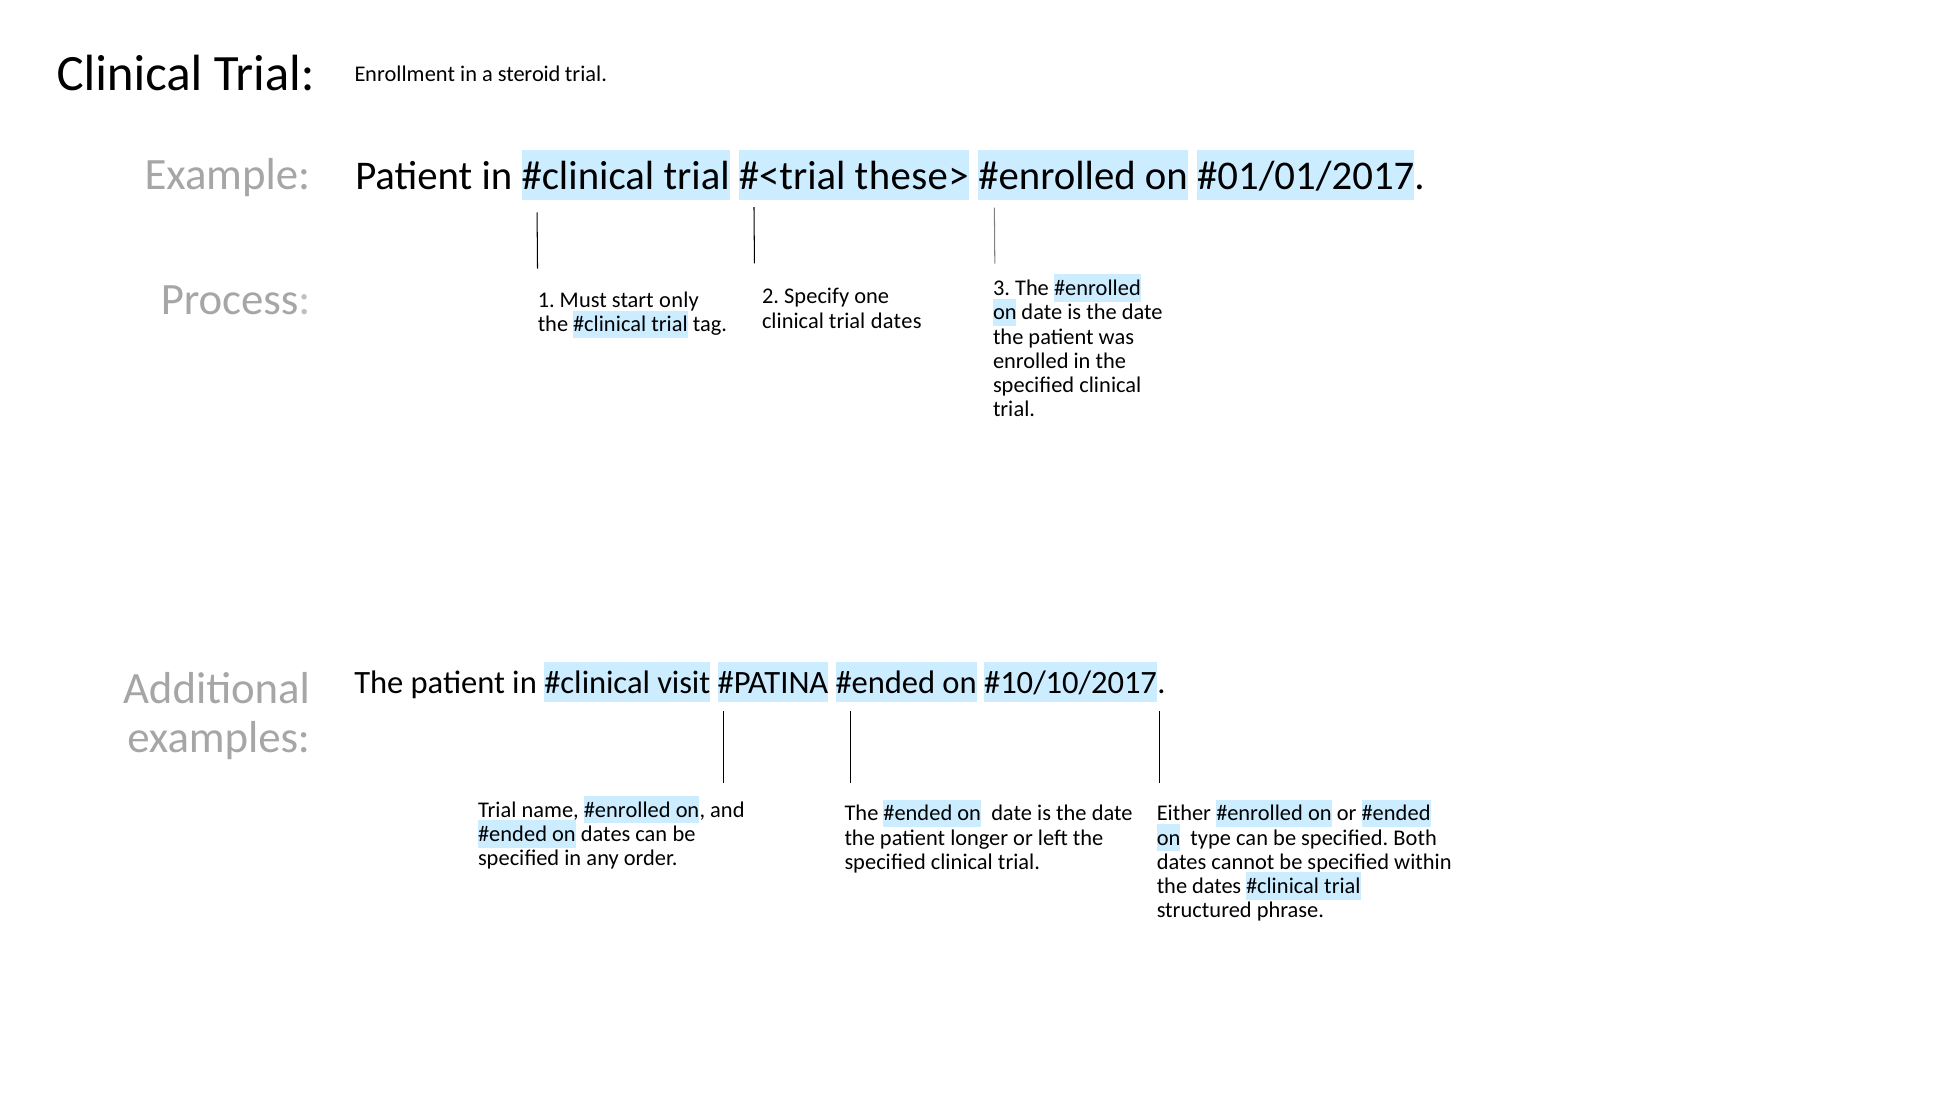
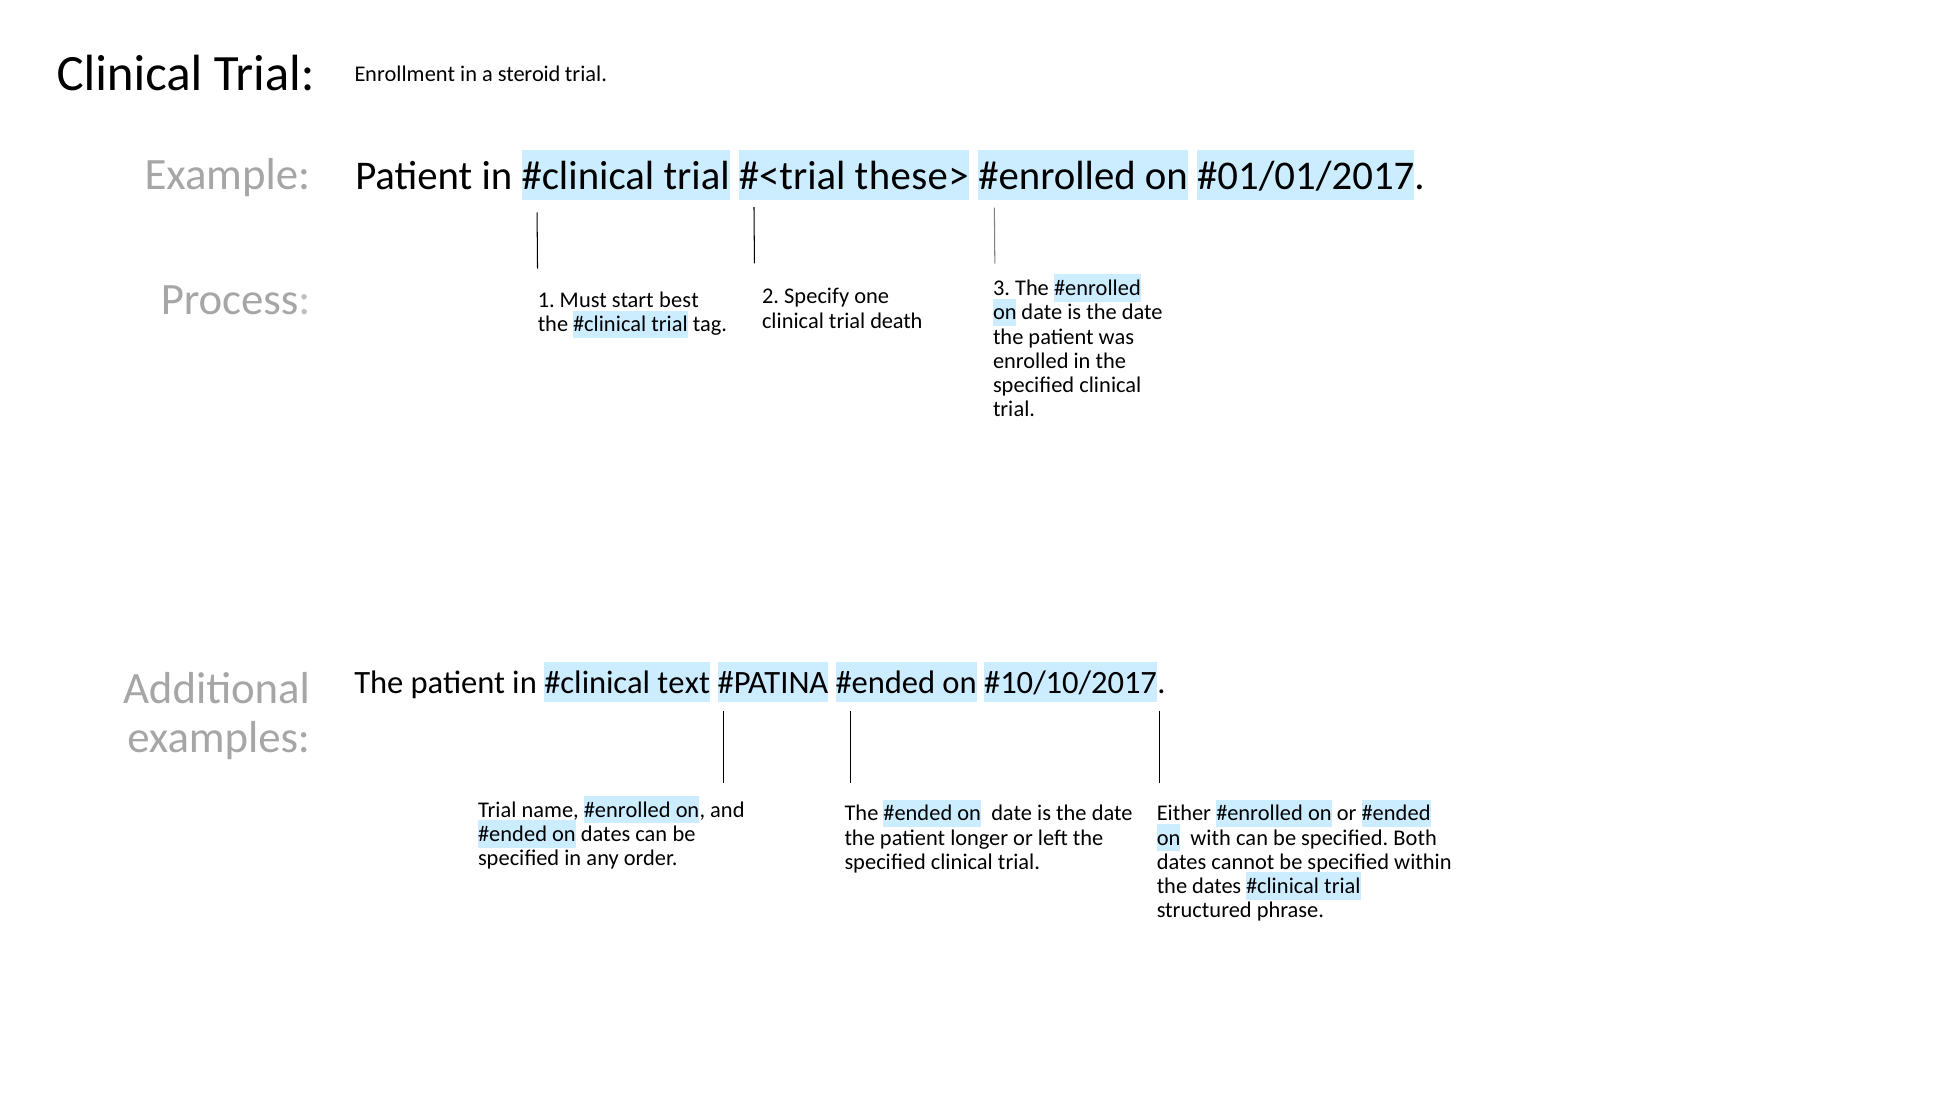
only: only -> best (679, 300)
trial dates: dates -> death (896, 321)
visit: visit -> text (684, 683)
type: type -> with (1211, 838)
